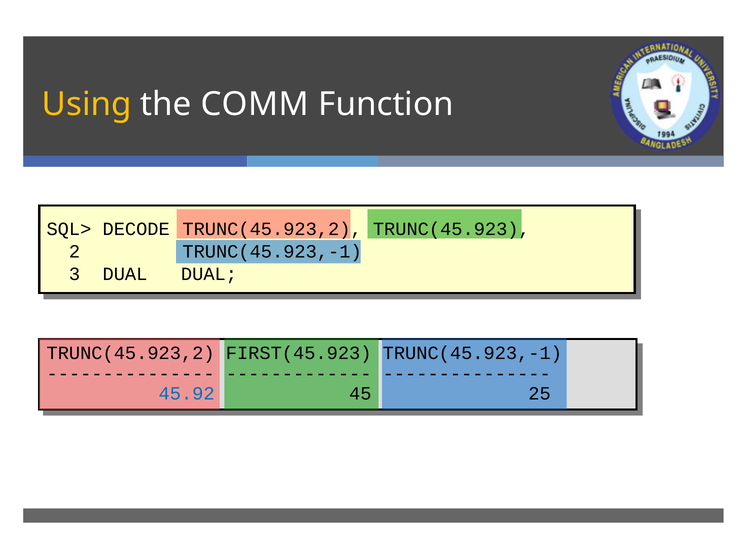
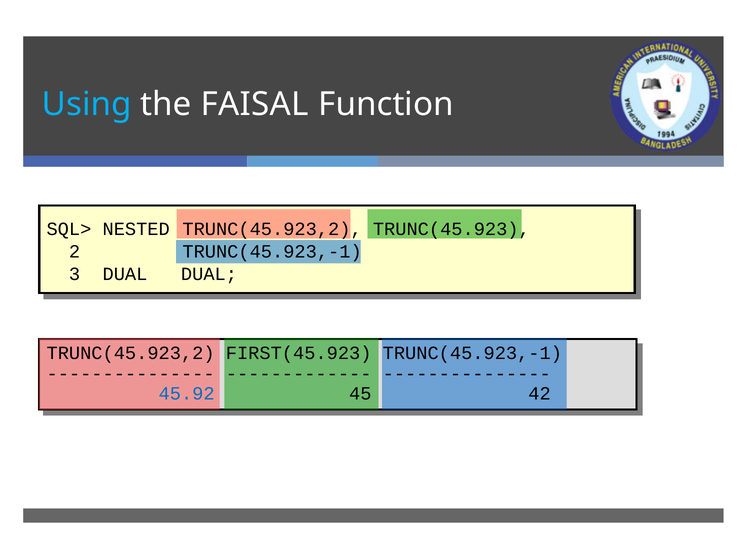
Using colour: yellow -> light blue (87, 104)
COMM: COMM -> FAISAL (255, 104)
DECODE: DECODE -> NESTED (136, 229)
25: 25 -> 42 (540, 394)
